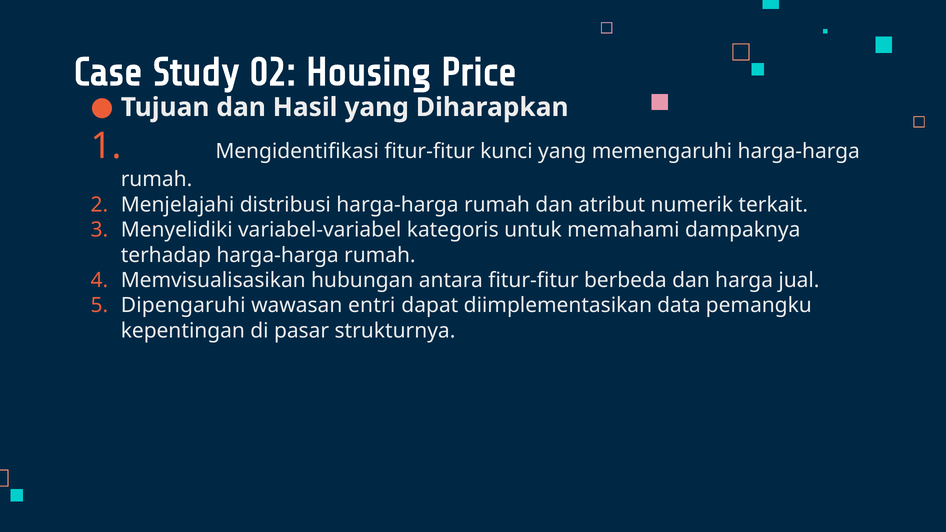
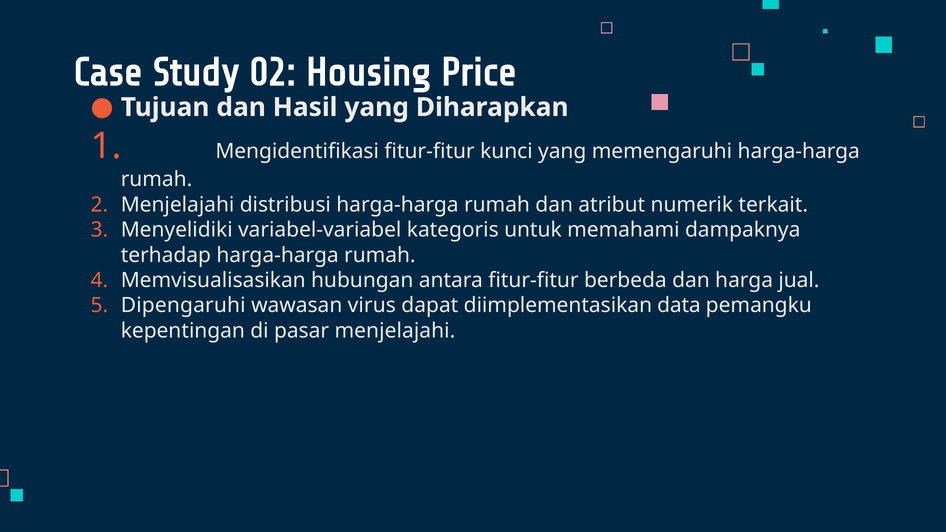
entri: entri -> virus (372, 306)
pasar strukturnya: strukturnya -> menjelajahi (395, 331)
